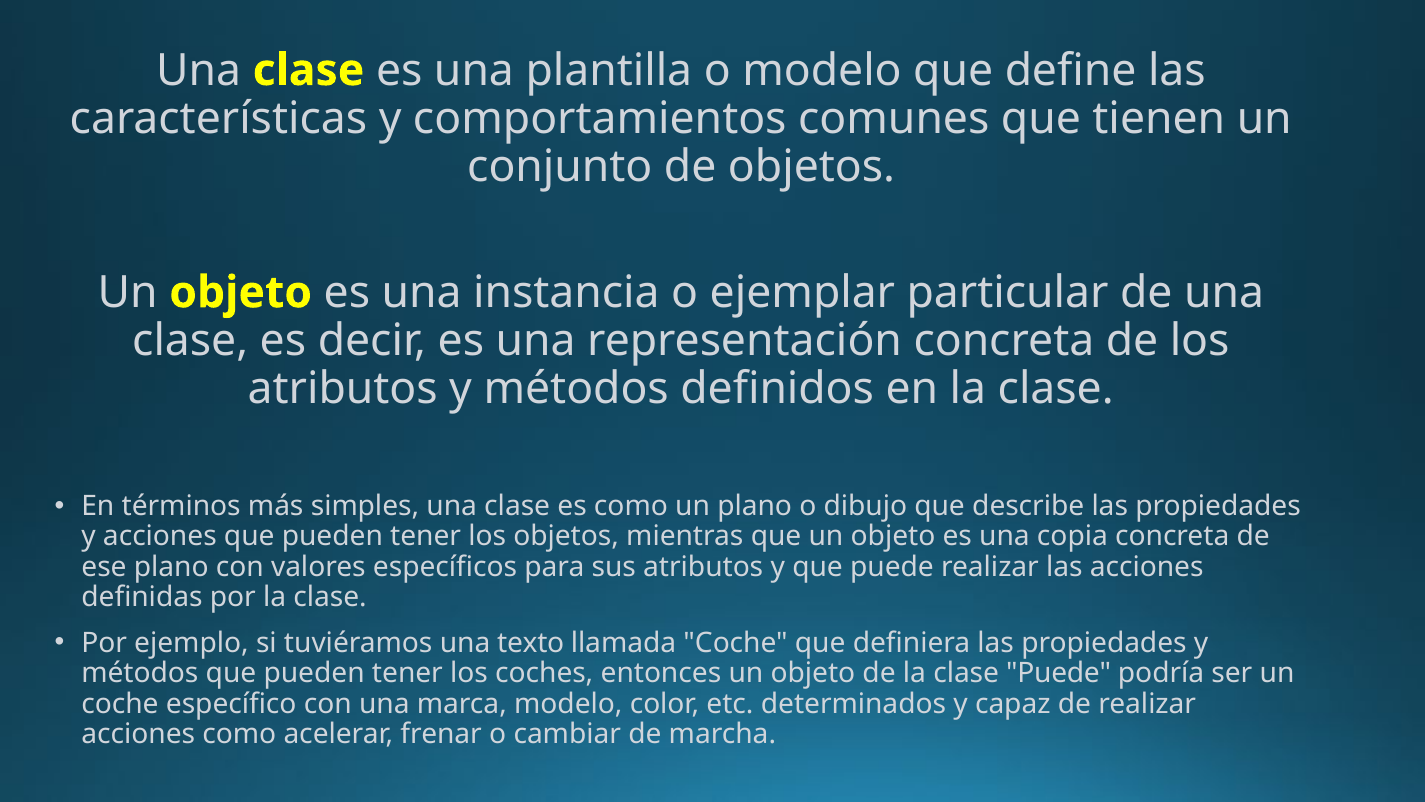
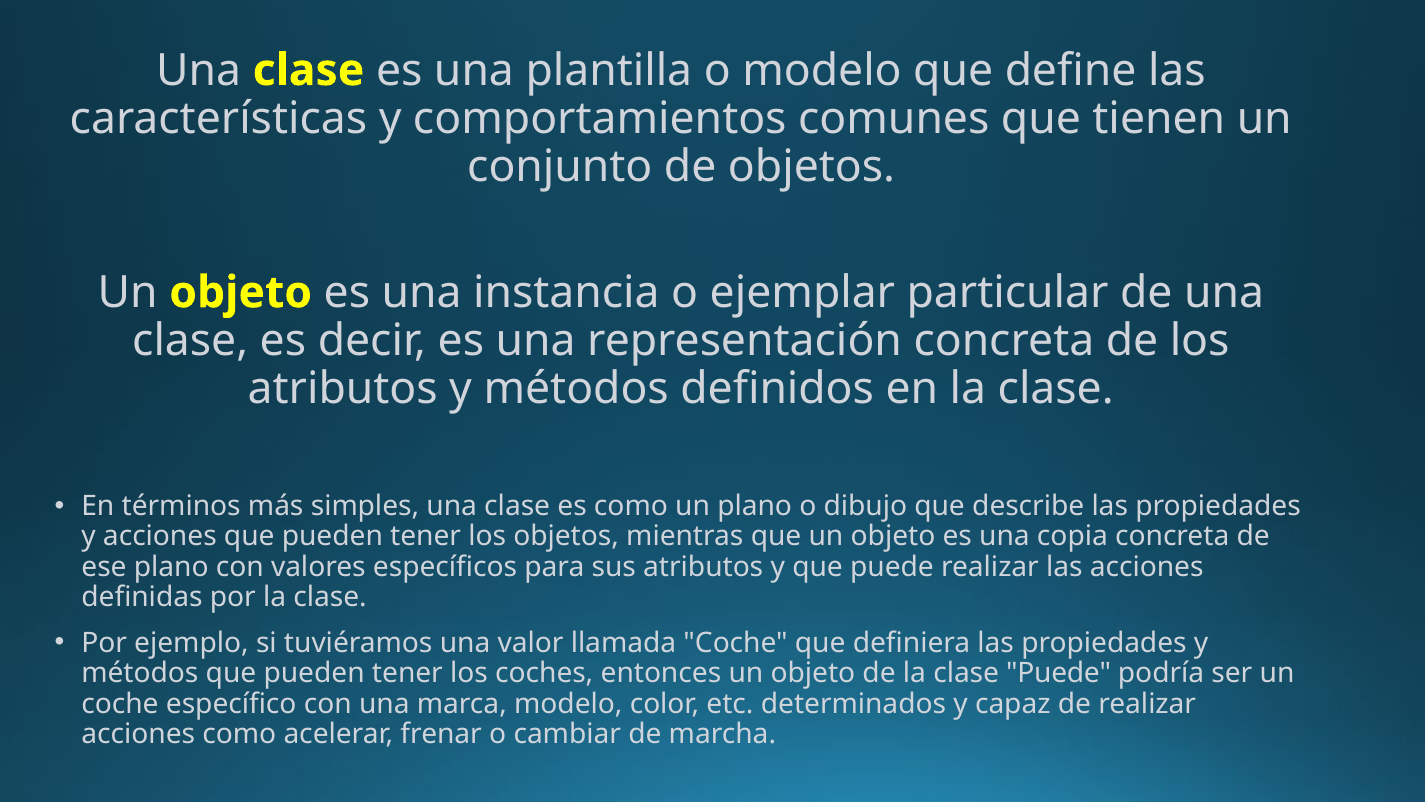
texto: texto -> valor (531, 643)
